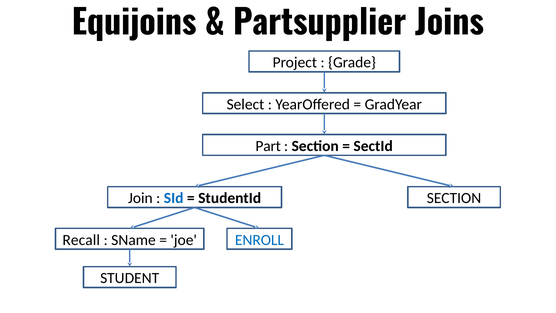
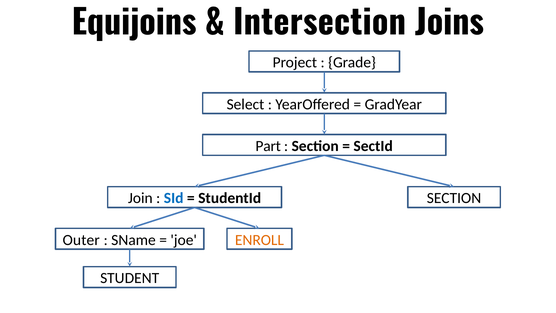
Partsupplier: Partsupplier -> Intersection (319, 23)
Recall: Recall -> Outer (81, 240)
ENROLL colour: blue -> orange (259, 240)
